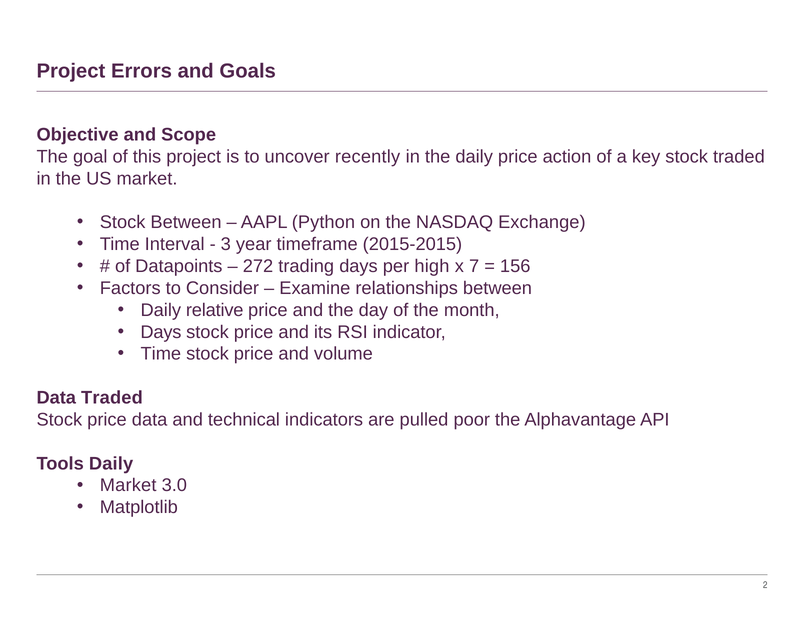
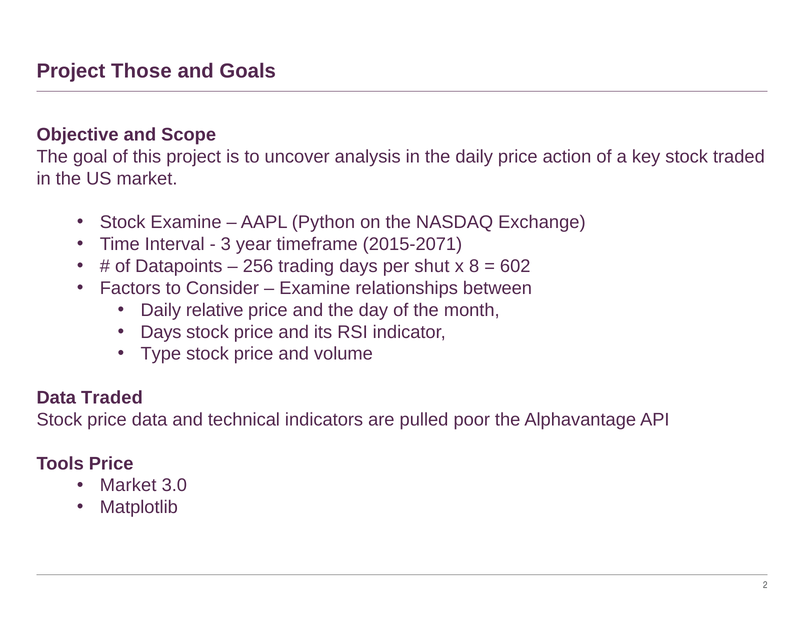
Errors: Errors -> Those (141, 71)
recently: recently -> analysis (368, 157)
Stock Between: Between -> Examine (186, 223)
2015-2015: 2015-2015 -> 2015-2071 (412, 244)
272: 272 -> 256 (258, 266)
high: high -> shut (432, 266)
7: 7 -> 8 (474, 266)
156: 156 -> 602 (515, 266)
Time: Time -> Type (161, 354)
Tools Daily: Daily -> Price (111, 464)
